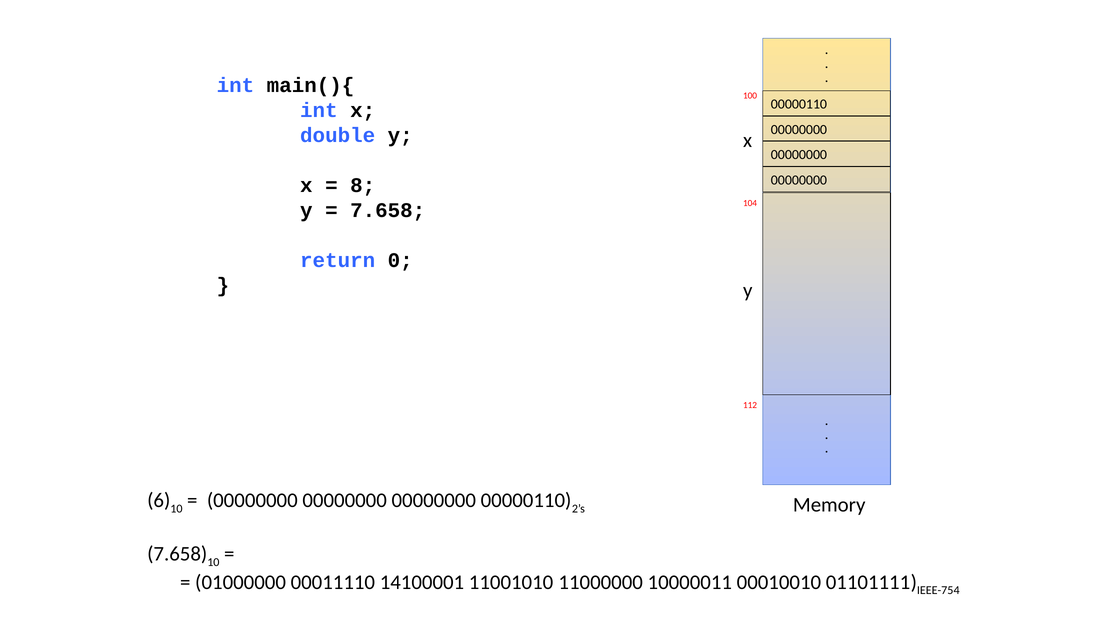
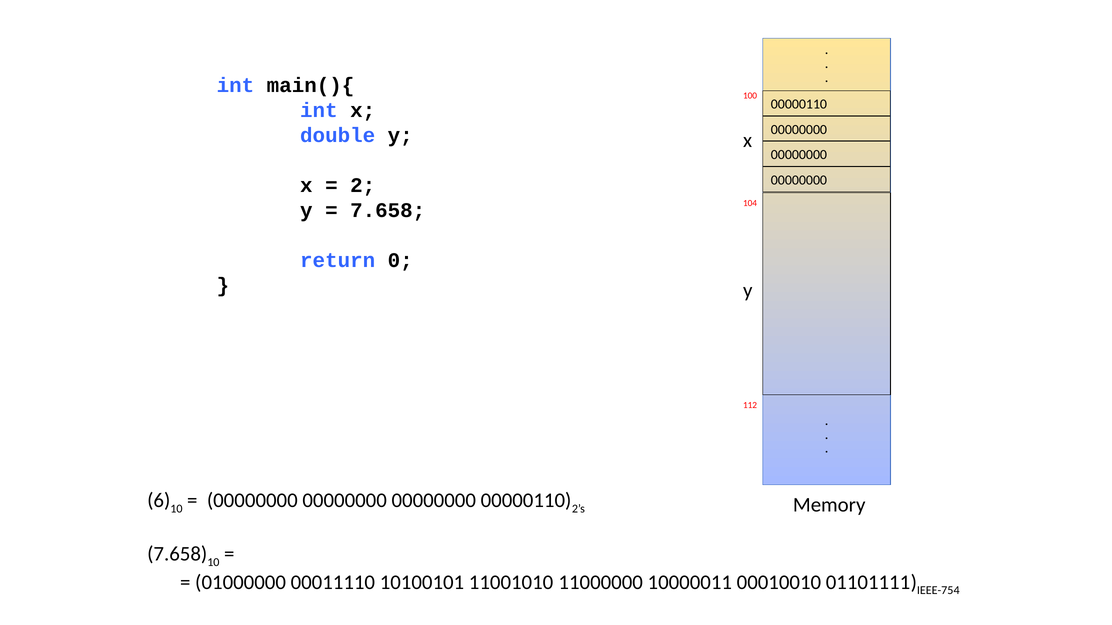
8: 8 -> 2 (363, 185)
14100001: 14100001 -> 10100101 (422, 583)
